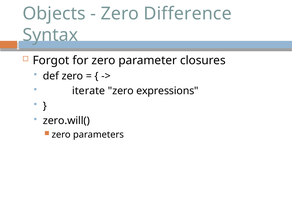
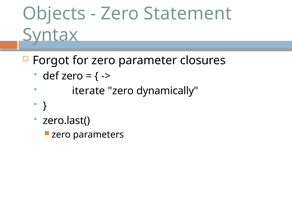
Difference: Difference -> Statement (188, 14)
expressions: expressions -> dynamically (167, 91)
zero.will(: zero.will( -> zero.last( (66, 121)
